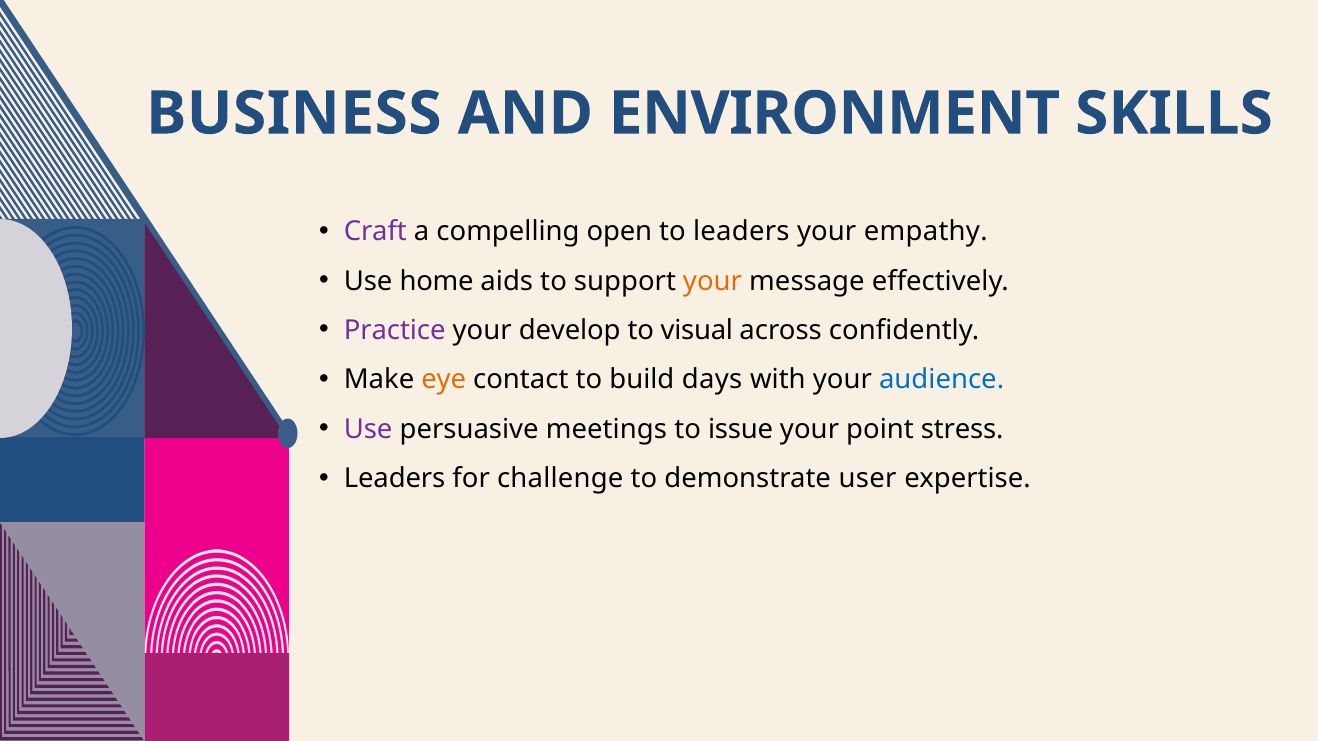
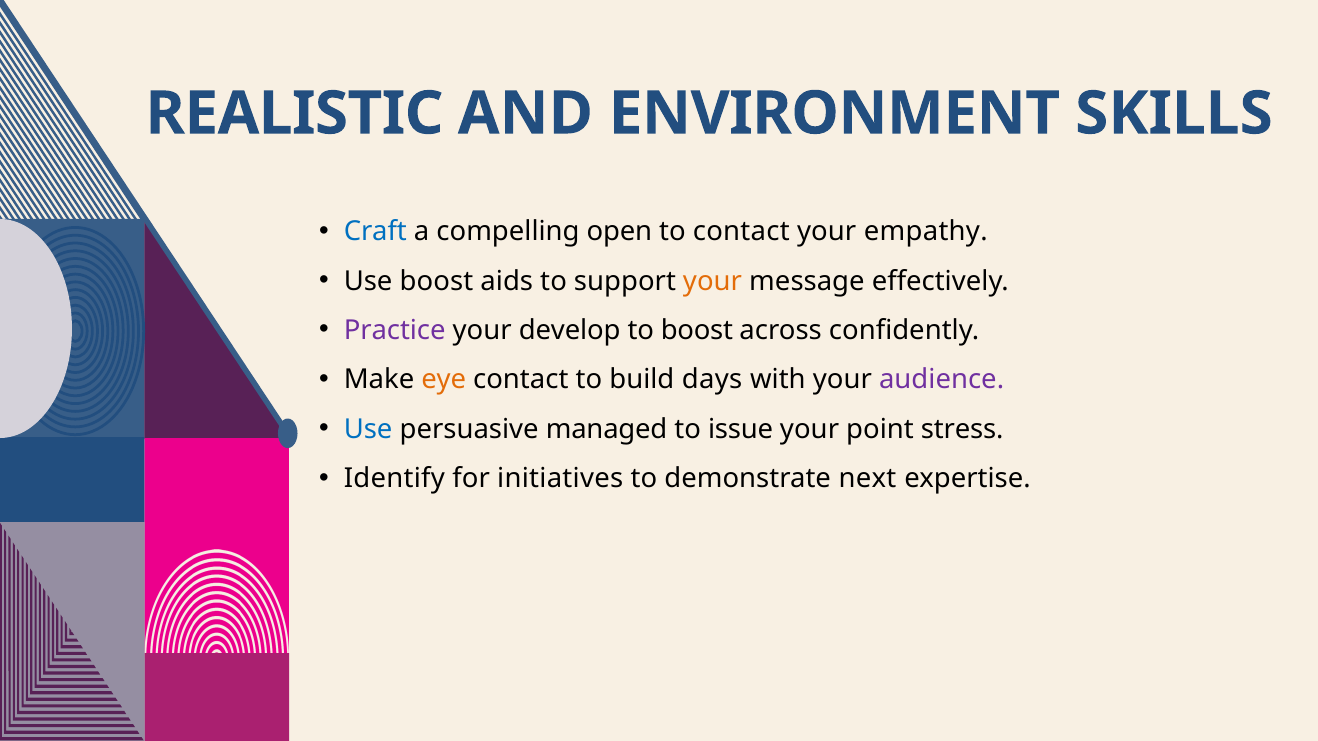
BUSINESS: BUSINESS -> REALISTIC (294, 114)
Craft colour: purple -> blue (375, 232)
to leaders: leaders -> contact (741, 232)
Use home: home -> boost (436, 281)
to visual: visual -> boost (697, 331)
audience colour: blue -> purple (942, 380)
Use colour: purple -> blue (368, 429)
meetings: meetings -> managed (607, 429)
Leaders: Leaders -> Identify (394, 479)
challenge: challenge -> initiatives (560, 479)
user: user -> next (867, 479)
